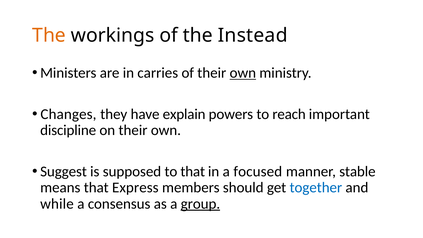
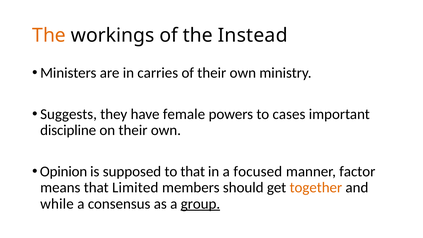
own underline: present -> none (243, 73)
Changes: Changes -> Suggests (69, 114)
explain: explain -> female (184, 114)
reach: reach -> cases (289, 114)
Suggest: Suggest -> Opinion (64, 171)
stable: stable -> factor (357, 171)
Express: Express -> Limited (135, 188)
together colour: blue -> orange (316, 188)
